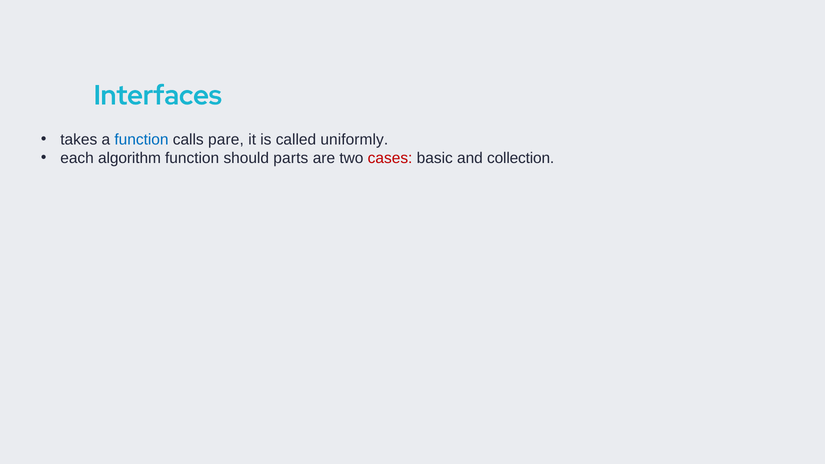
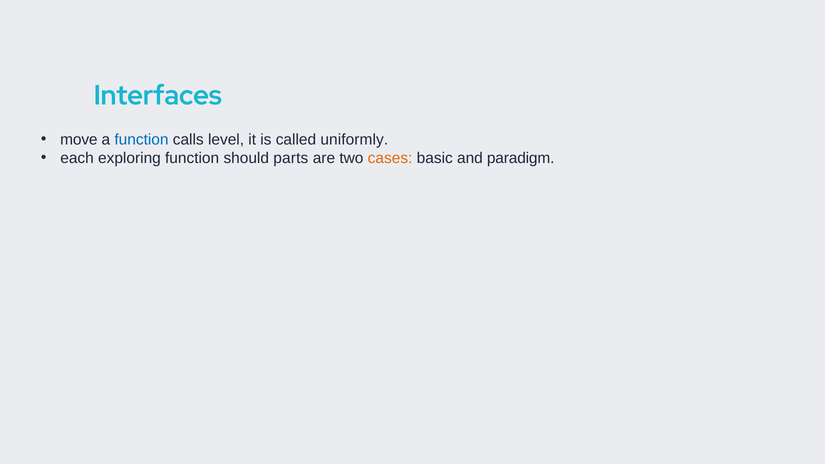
takes: takes -> move (79, 140)
pare: pare -> level (226, 140)
algorithm: algorithm -> exploring (129, 158)
cases colour: red -> orange (390, 158)
collection: collection -> paradigm (521, 158)
